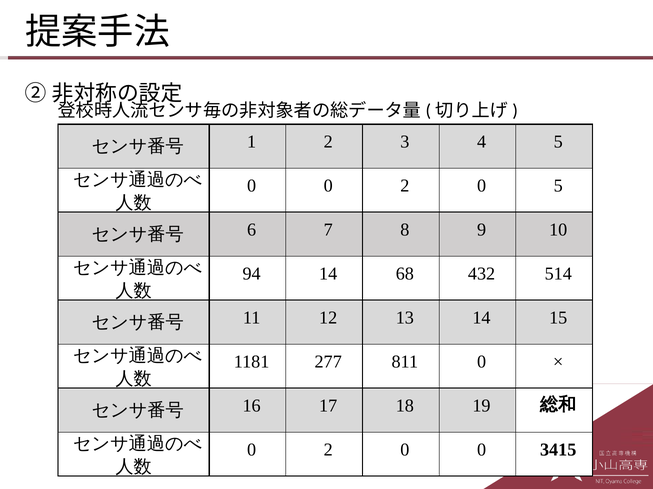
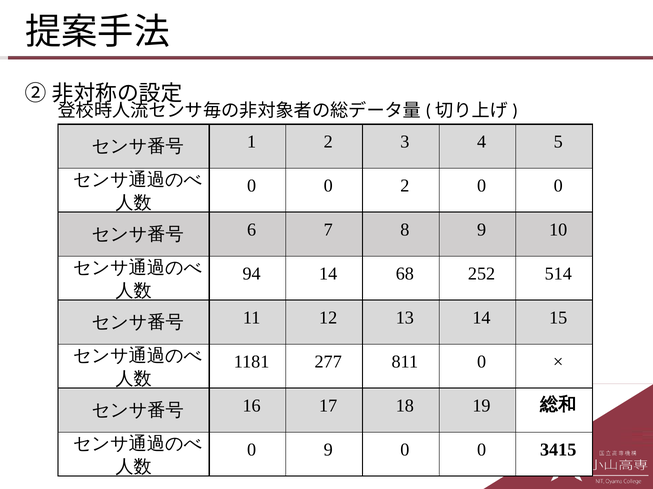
2 0 5: 5 -> 0 (558, 186)
432: 432 -> 252 (482, 274)
2: 2 -> 9 (328, 450)
